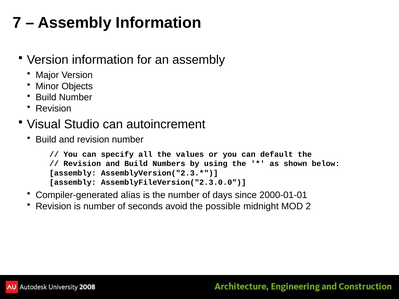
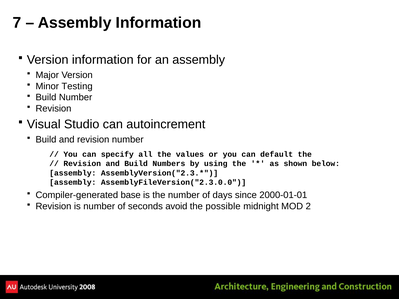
Objects: Objects -> Testing (77, 86)
alias: alias -> base (131, 195)
